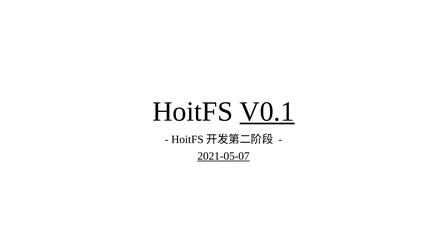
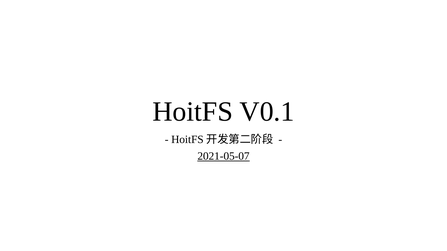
V0.1 underline: present -> none (267, 112)
